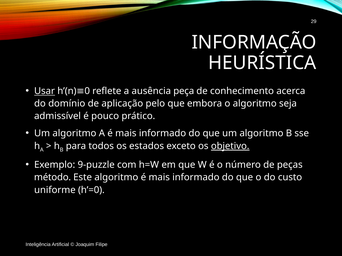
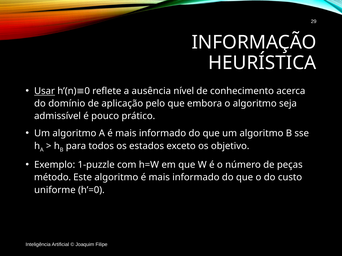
peça: peça -> nível (184, 91)
objetivo underline: present -> none (230, 146)
9-puzzle: 9-puzzle -> 1-puzzle (96, 165)
